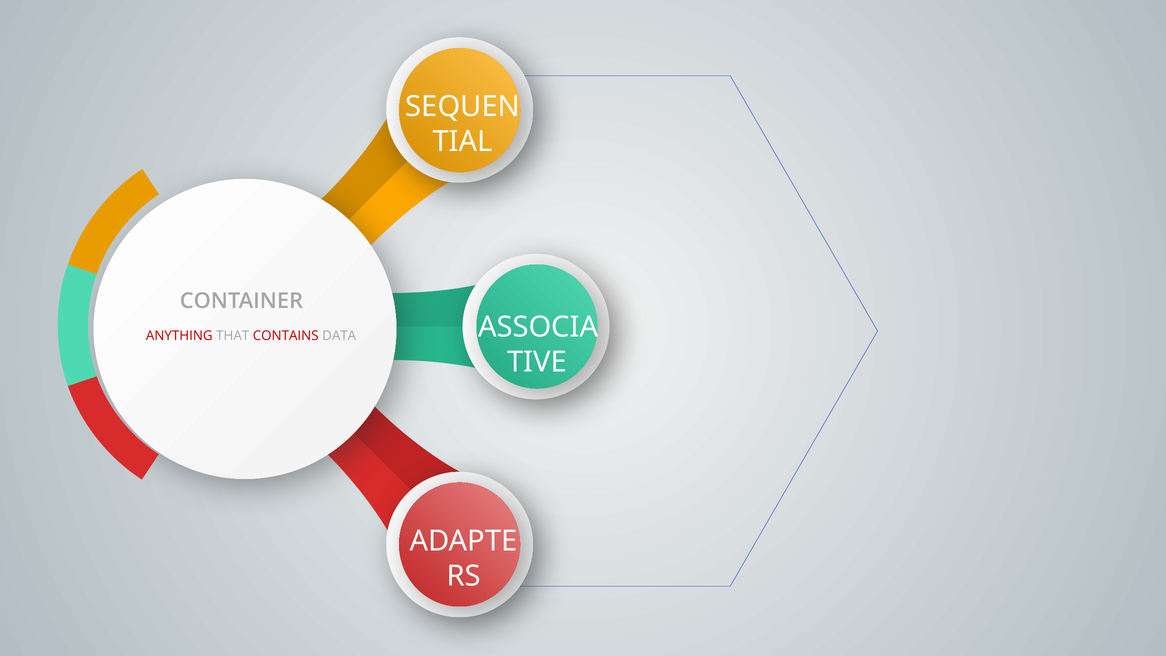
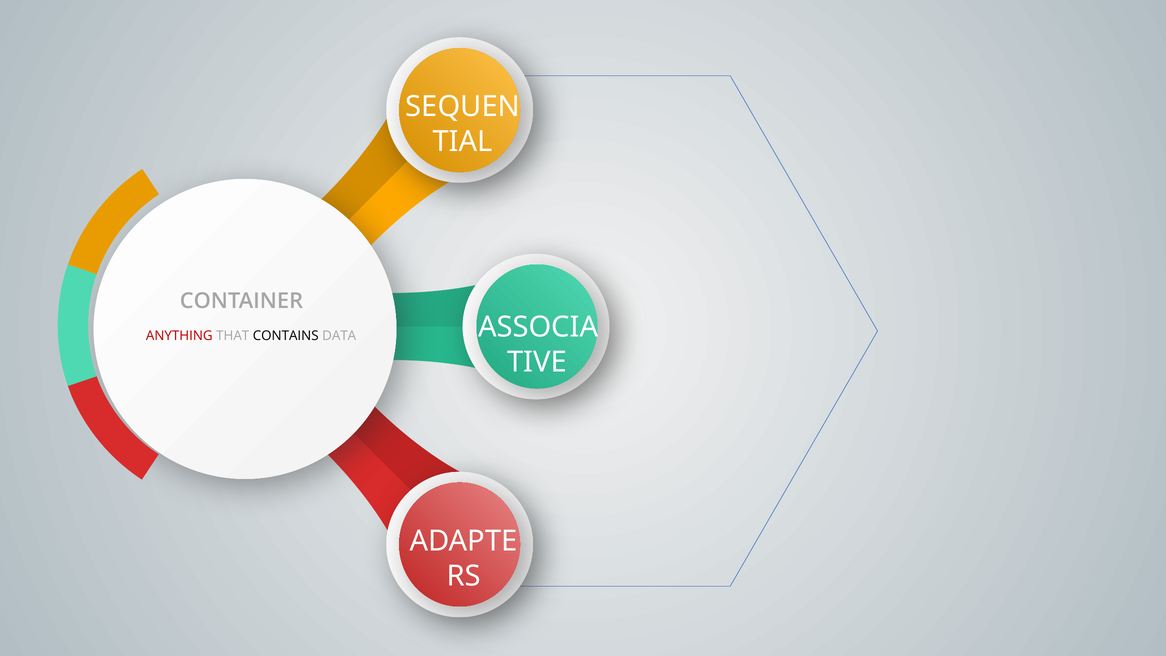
CONTAINS colour: red -> black (286, 336)
